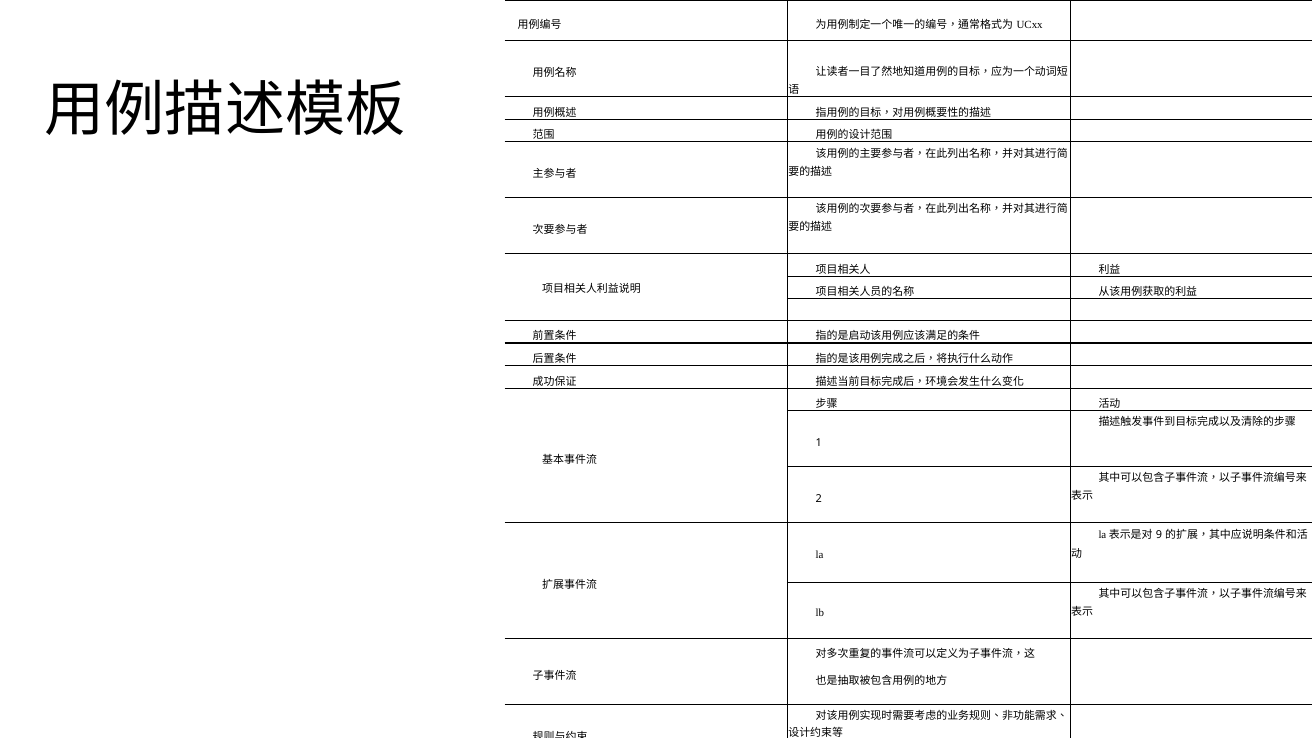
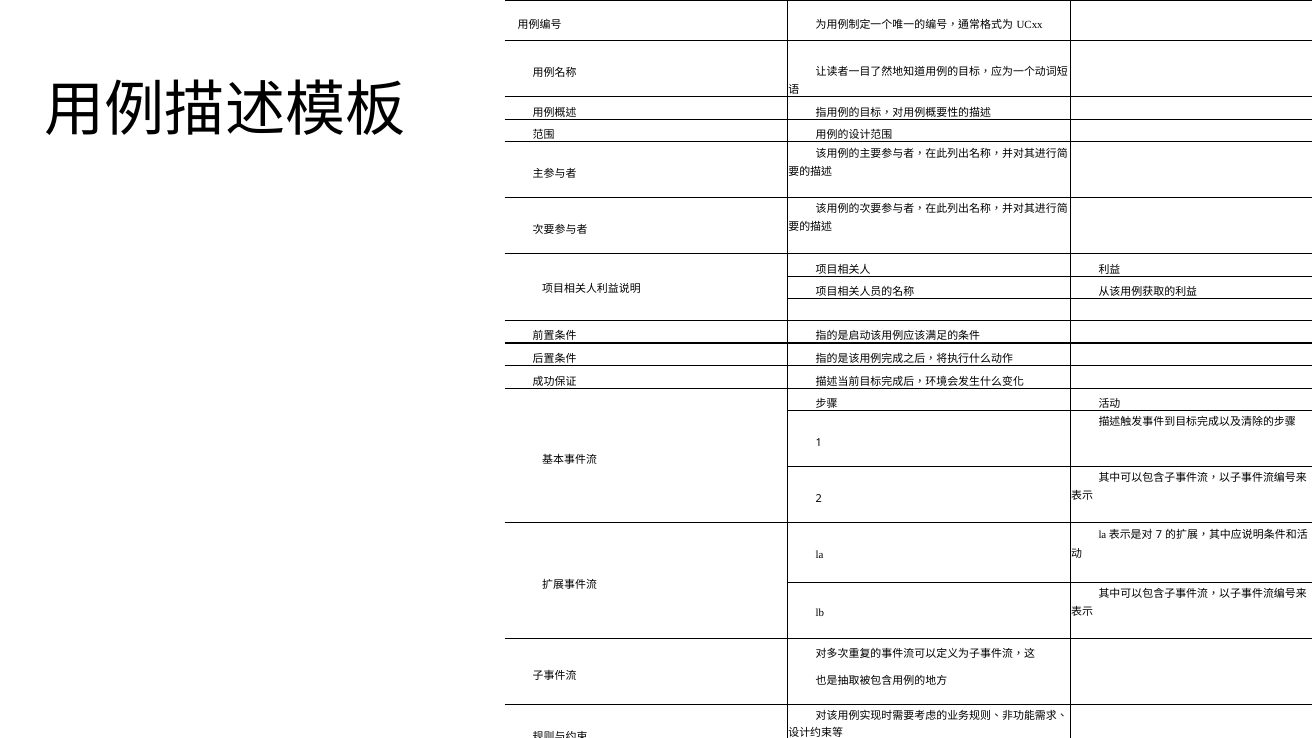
9: 9 -> 7 (1159, 535)
